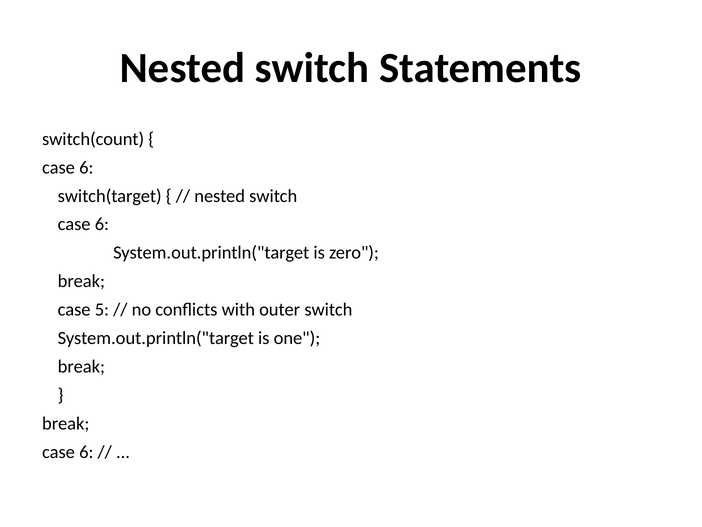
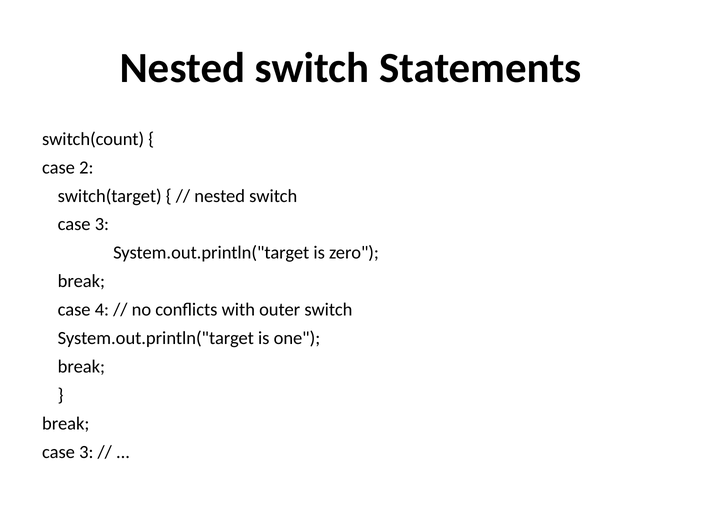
6: 6 -> 2 (86, 167)
6: 6 -> 3 (102, 224)
5: 5 -> 4 (102, 310)
6: 6 -> 3 (86, 452)
